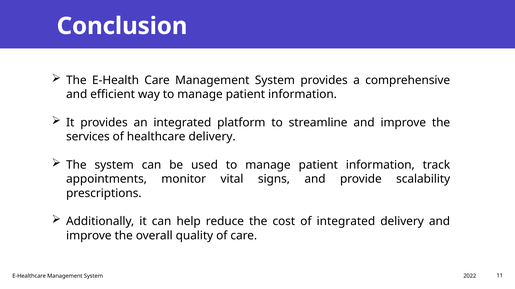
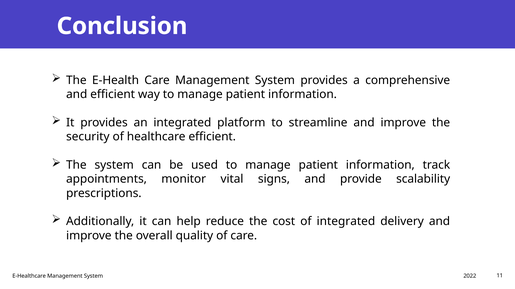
services: services -> security (88, 137)
healthcare delivery: delivery -> efficient (212, 137)
